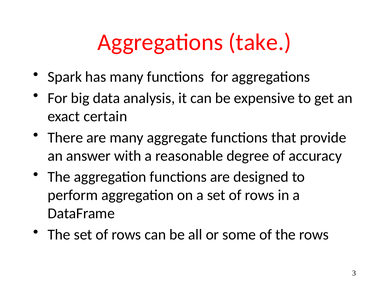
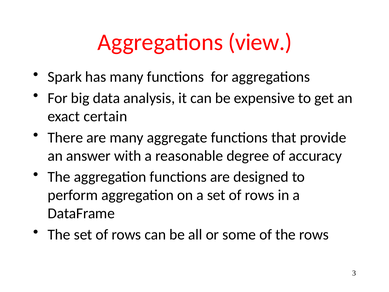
take: take -> view (260, 42)
